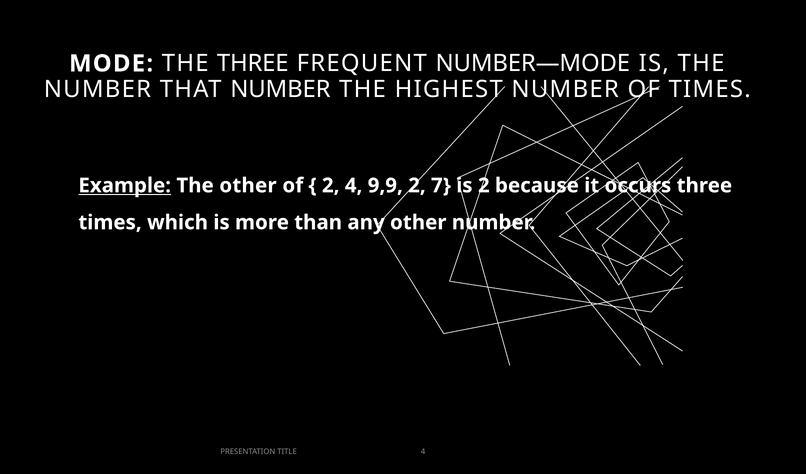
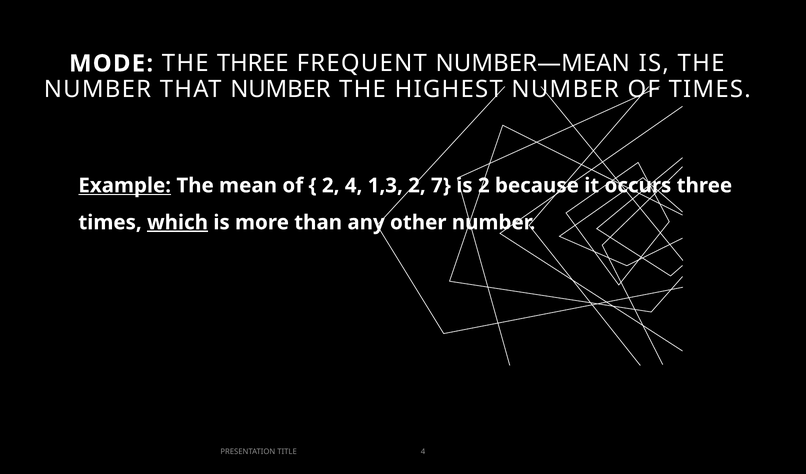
NUMBER—MODE: NUMBER—MODE -> NUMBER—MEAN (533, 64)
The other: other -> mean (248, 185)
9,9: 9,9 -> 1,3 (385, 185)
which underline: none -> present (178, 222)
